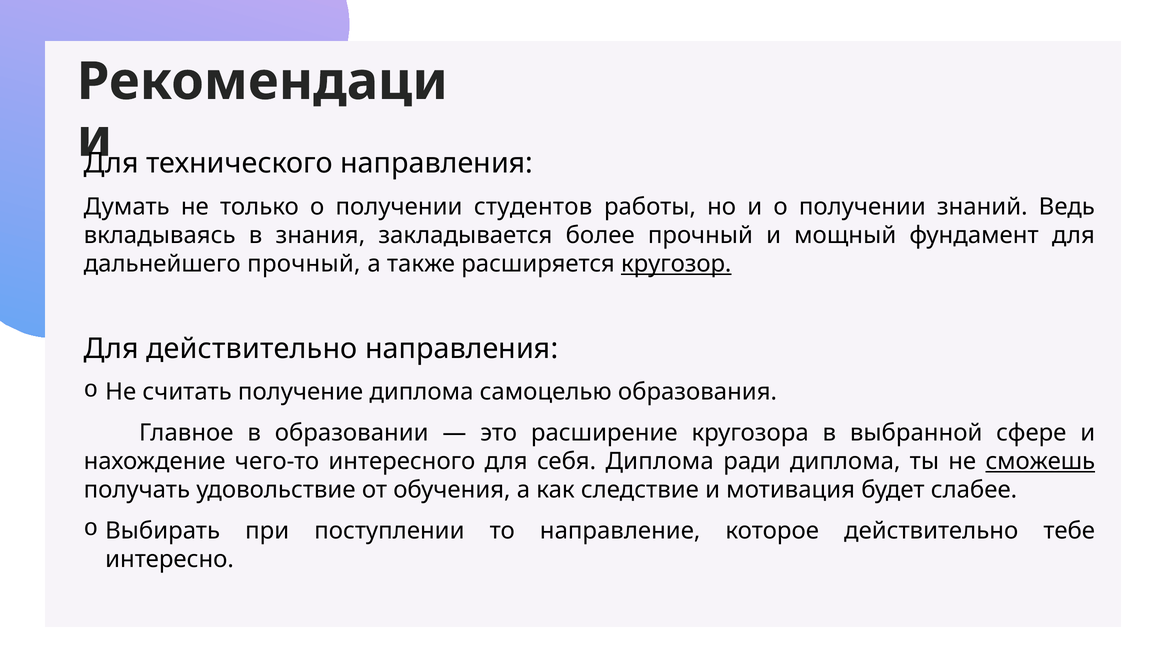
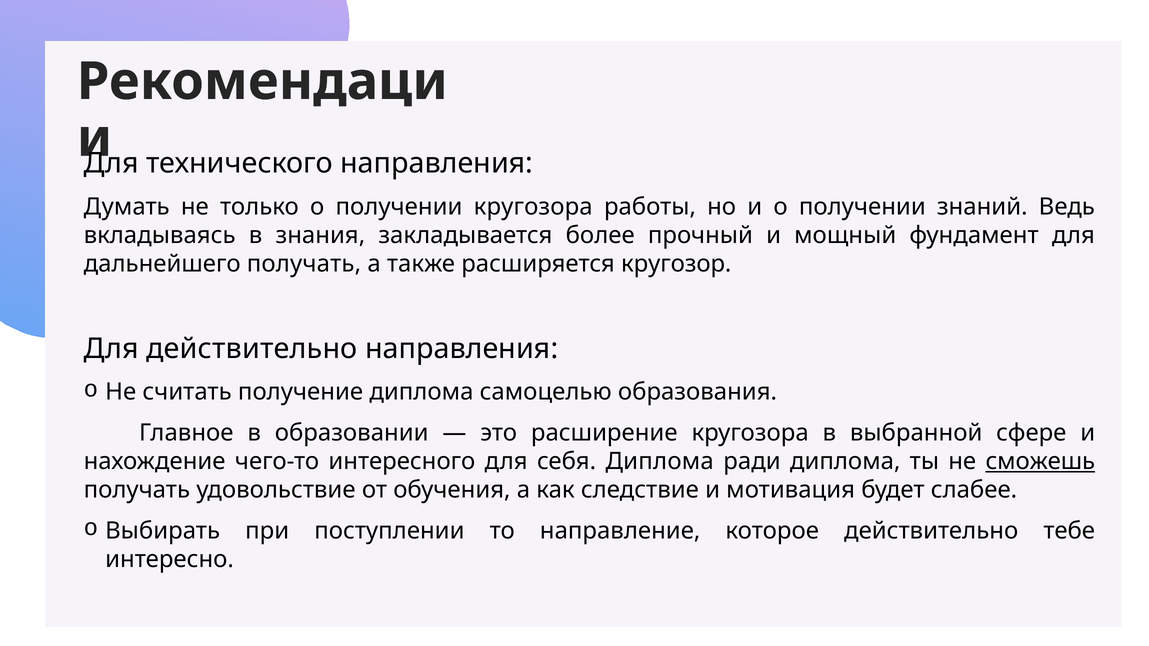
получении студентов: студентов -> кругозора (533, 207)
дальнейшего прочный: прочный -> получать (304, 264)
кругозор underline: present -> none (676, 264)
